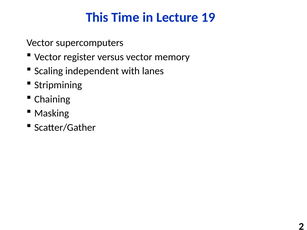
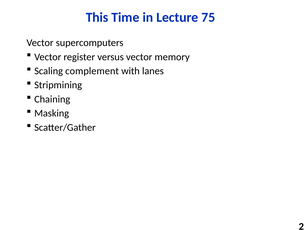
19: 19 -> 75 (208, 17)
independent: independent -> complement (92, 71)
